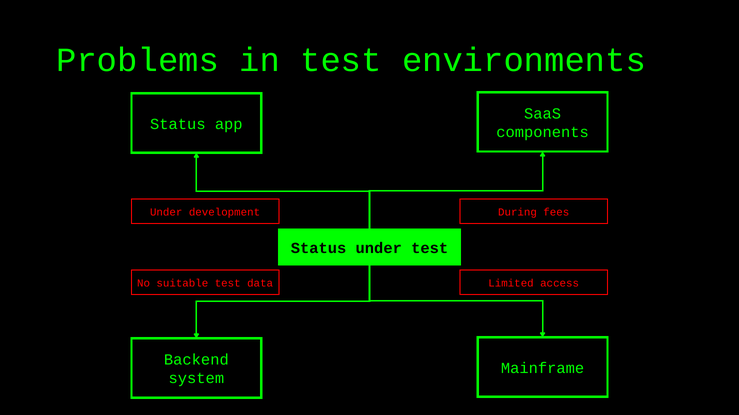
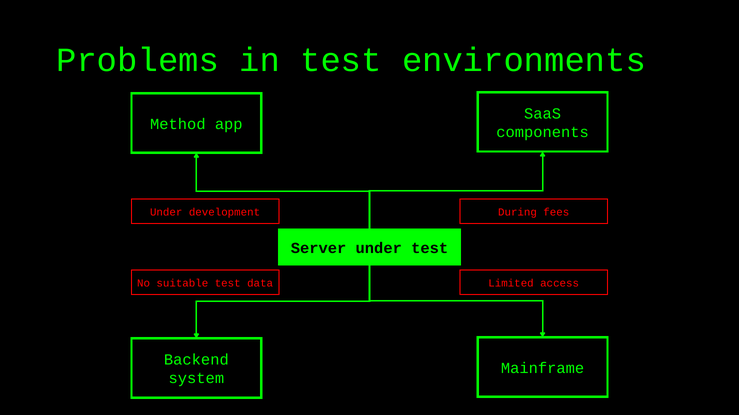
Status: Status -> Method (178, 124)
Status: Status -> Server (319, 248)
